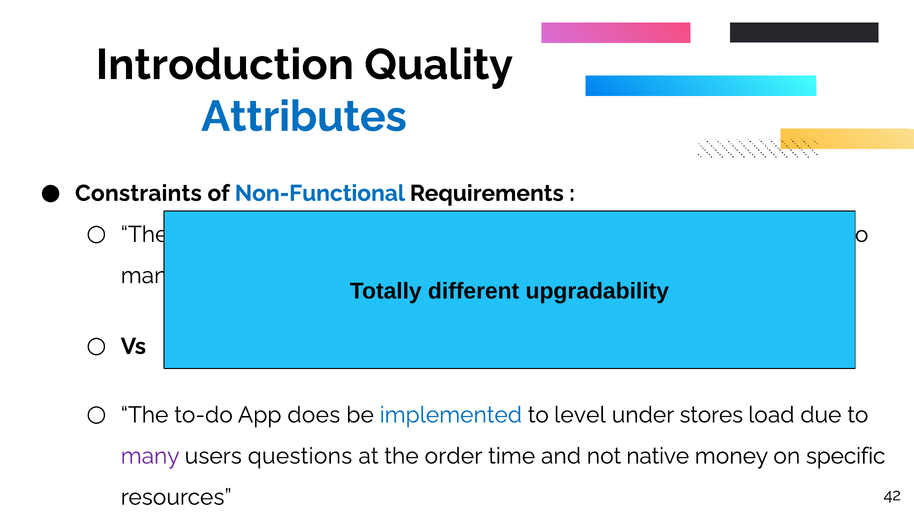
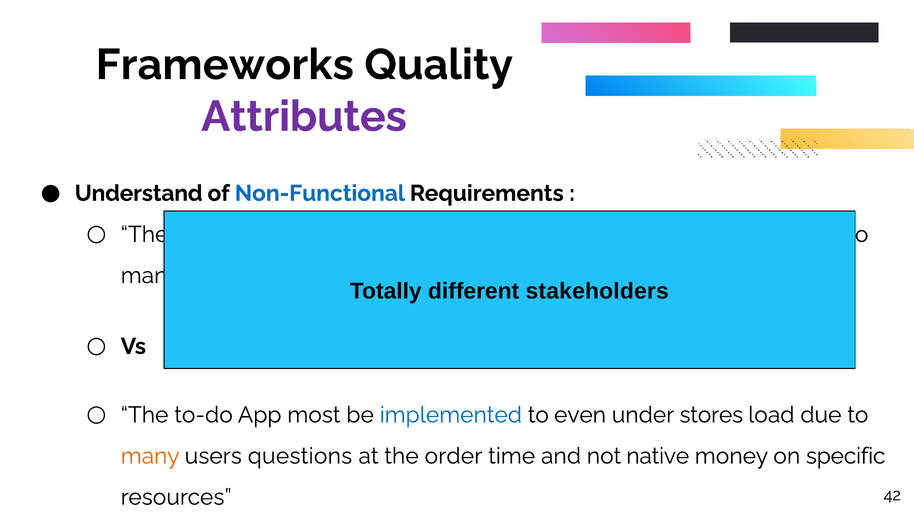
Introduction: Introduction -> Frameworks (225, 65)
Attributes colour: blue -> purple (304, 117)
Constraints: Constraints -> Understand (139, 193)
upgradability: upgradability -> stakeholders (597, 291)
does: does -> most (314, 415)
level: level -> even (580, 415)
many colour: purple -> orange (150, 456)
